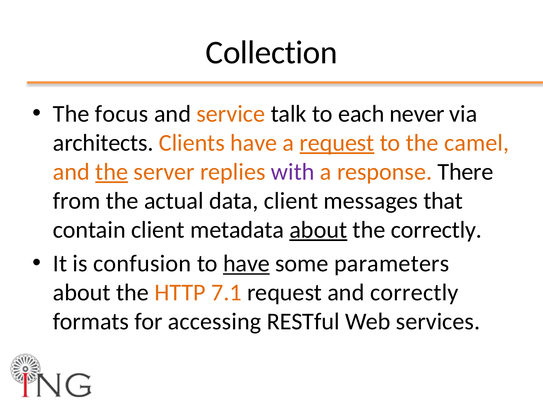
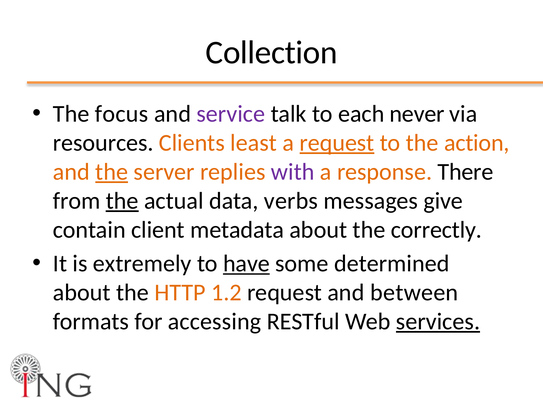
service colour: orange -> purple (231, 114)
architects: architects -> resources (103, 143)
Clients have: have -> least (254, 143)
camel: camel -> action (477, 143)
the underline: none -> present (122, 201)
data client: client -> verbs (291, 201)
that: that -> give (443, 201)
about underline: present -> none (318, 230)
confusion: confusion -> extremely (142, 264)
parameters: parameters -> determined (392, 264)
7.1: 7.1 -> 1.2 (226, 293)
and correctly: correctly -> between (414, 293)
services underline: none -> present (438, 322)
